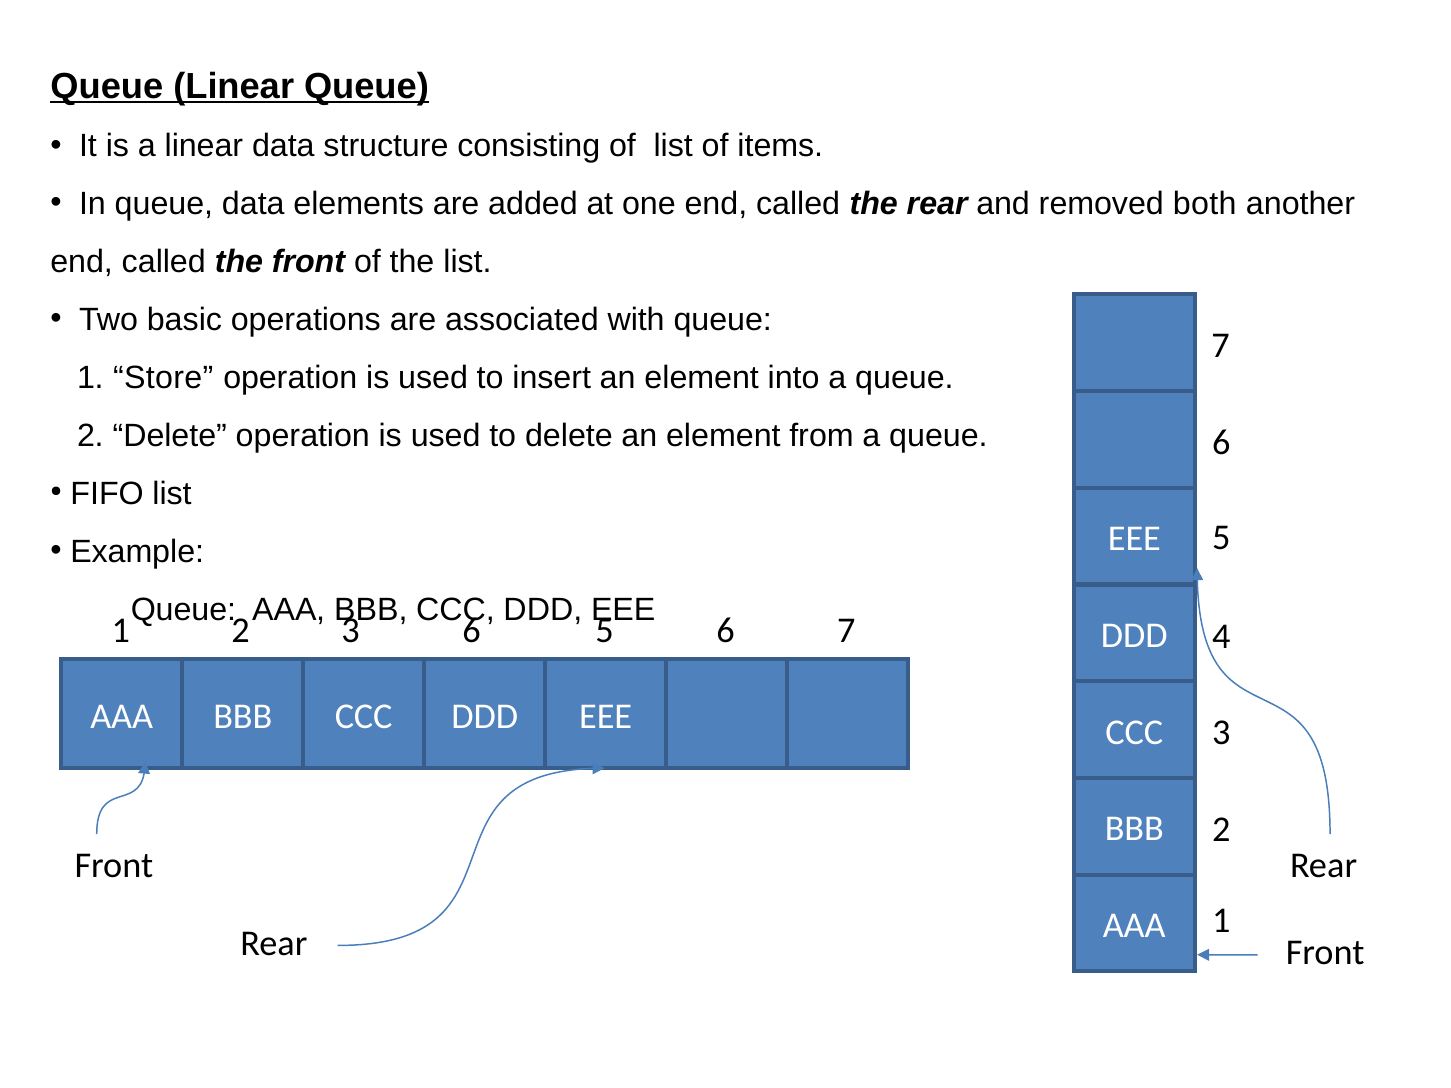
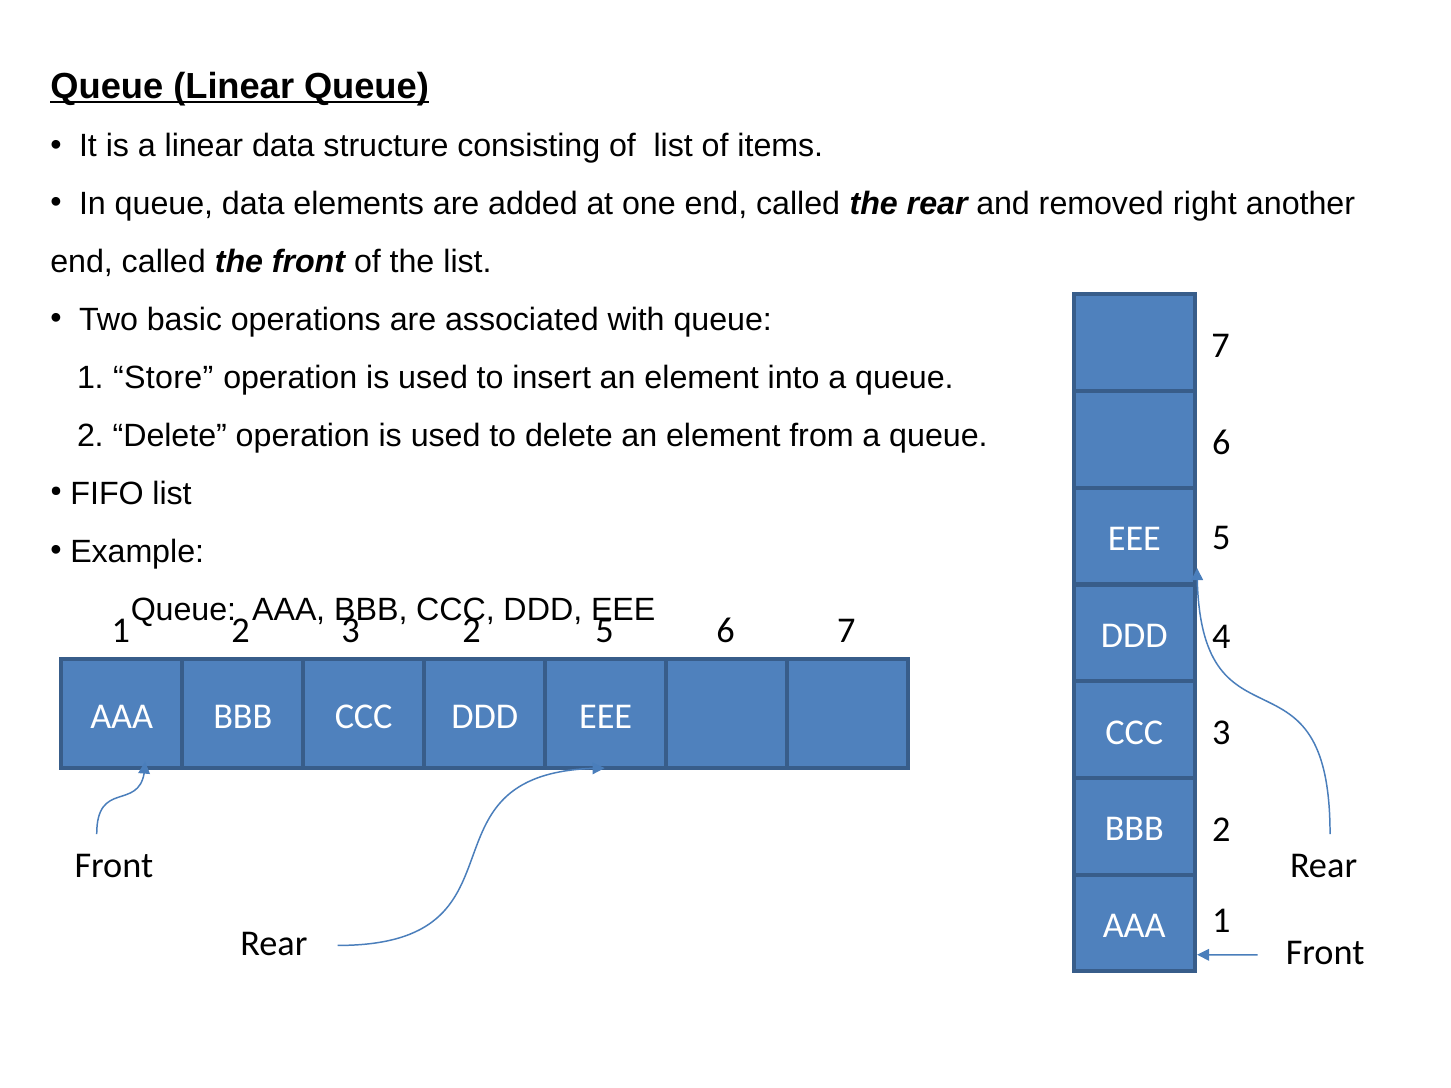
both: both -> right (1205, 204)
3 6: 6 -> 2 (472, 631)
